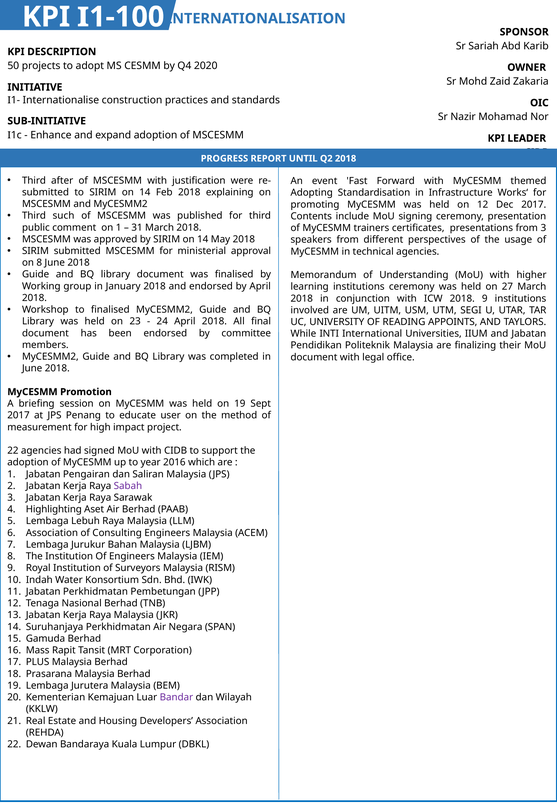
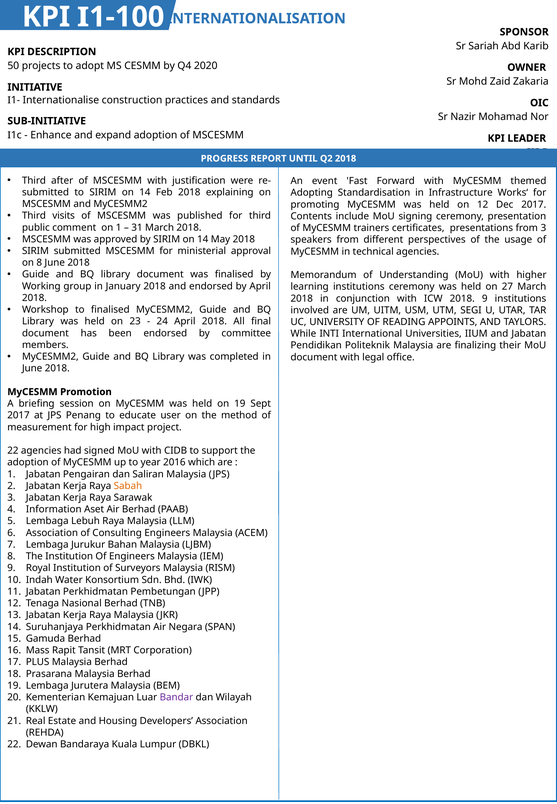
such: such -> visits (64, 216)
Sabah colour: purple -> orange (128, 486)
Highlighting: Highlighting -> Information (54, 510)
